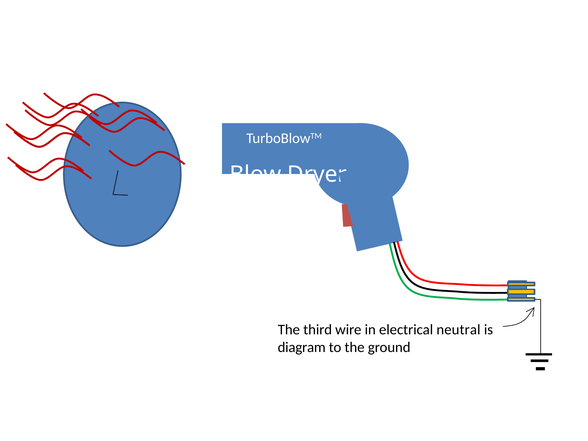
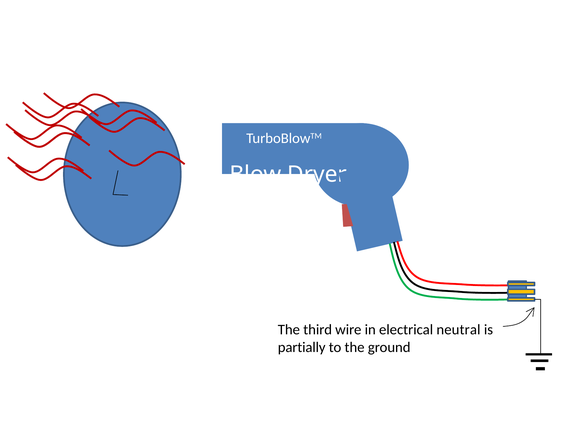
diagram: diagram -> partially (302, 347)
